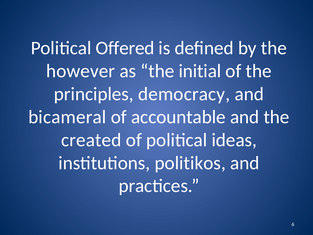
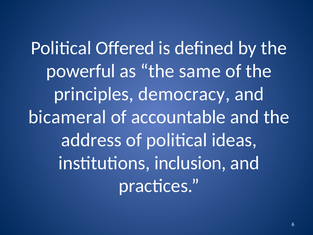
however: however -> powerful (81, 71)
initial: initial -> same (200, 71)
created: created -> address (91, 140)
politikos: politikos -> inclusion (190, 163)
